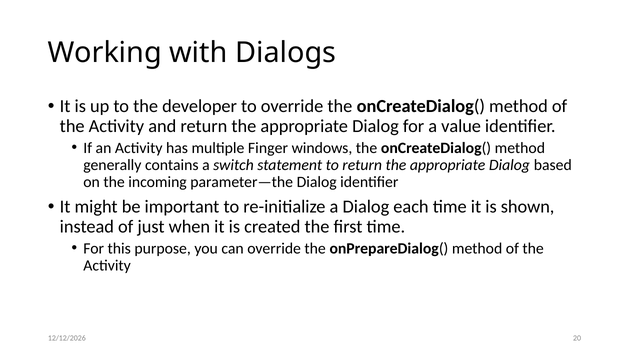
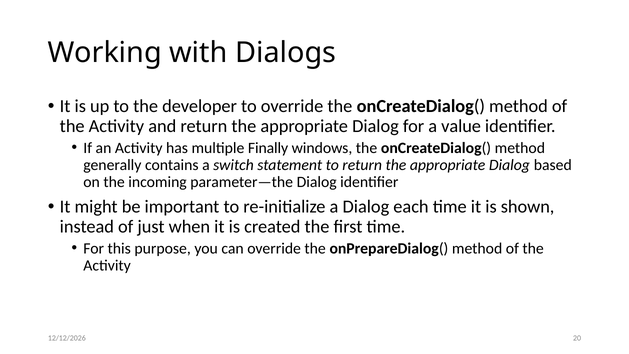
Finger: Finger -> Finally (268, 148)
